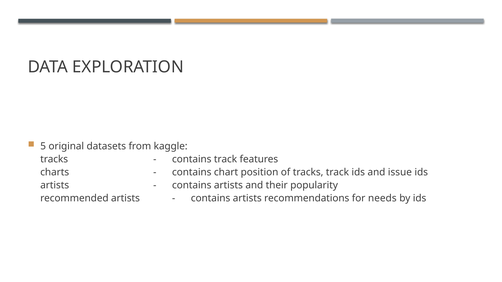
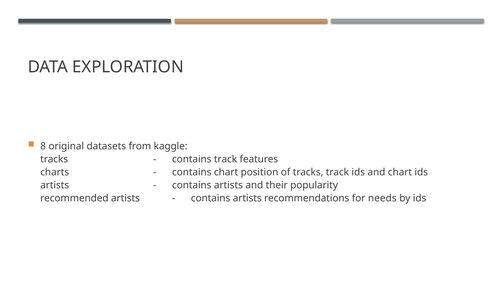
5: 5 -> 8 (43, 146)
and issue: issue -> chart (400, 172)
